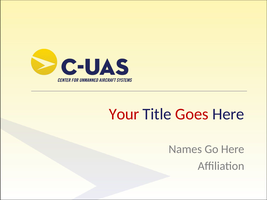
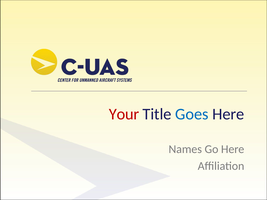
Goes colour: red -> blue (192, 114)
